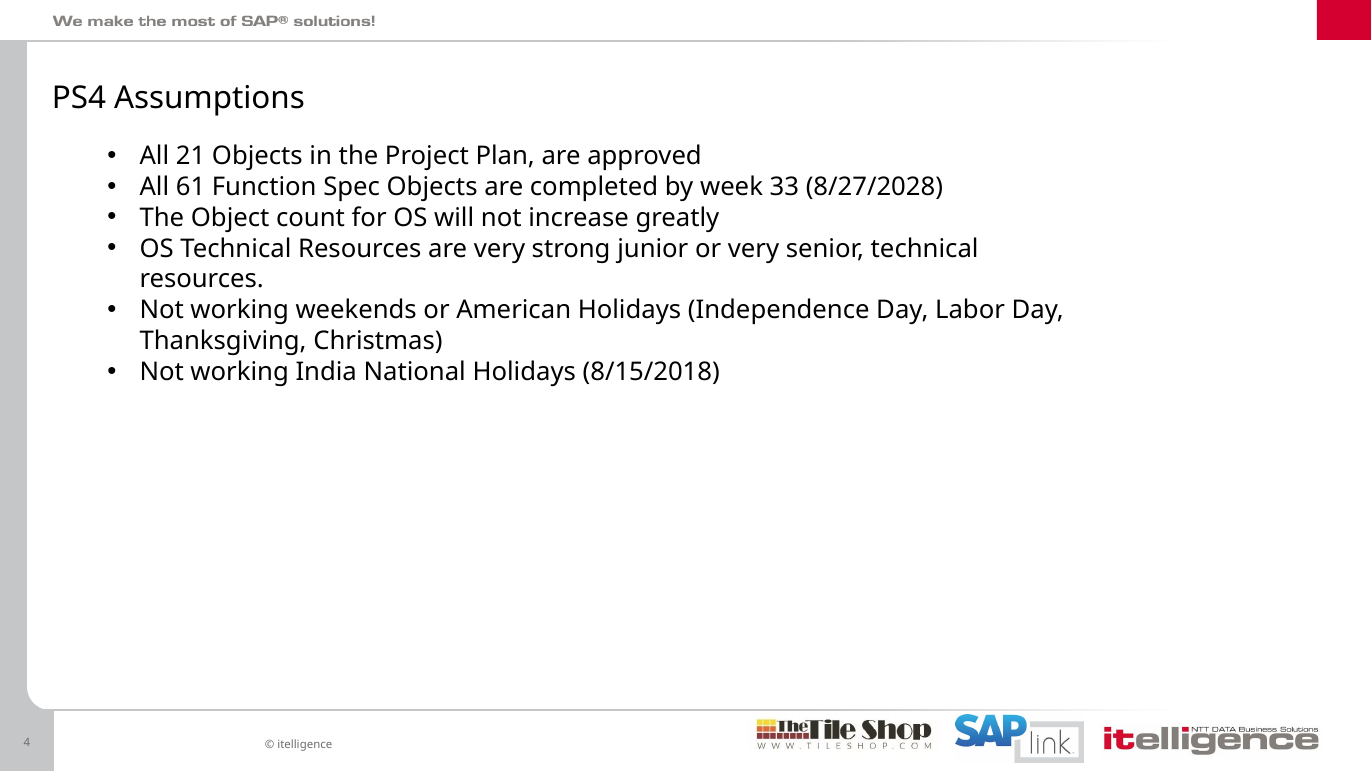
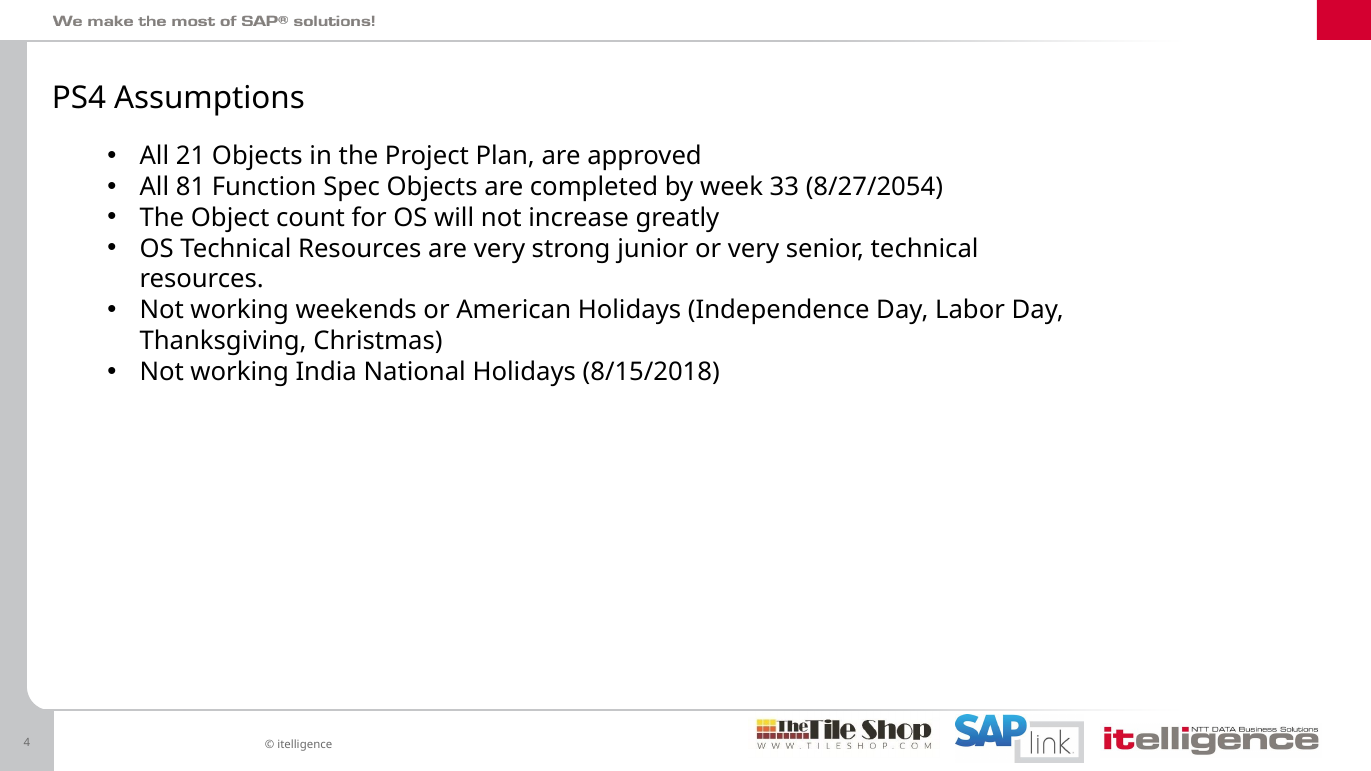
61: 61 -> 81 (191, 187)
8/27/2028: 8/27/2028 -> 8/27/2054 (874, 187)
